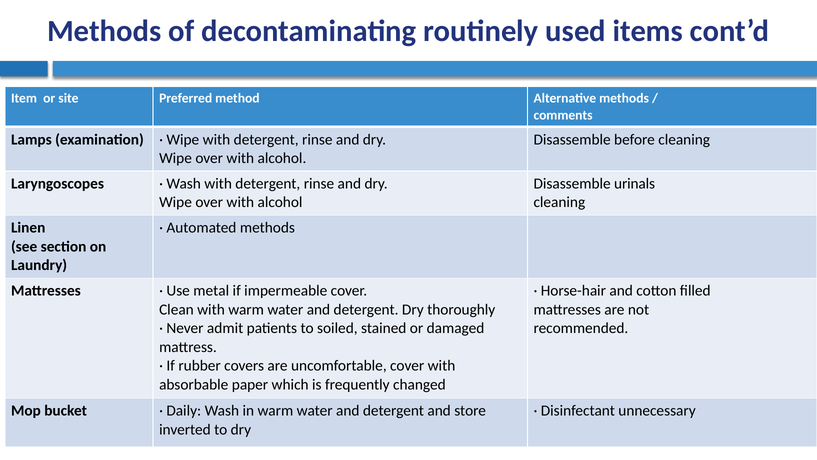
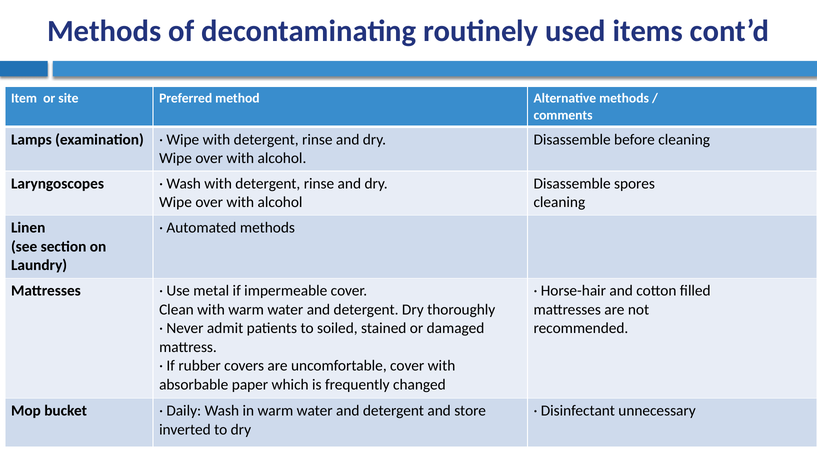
urinals: urinals -> spores (635, 183)
